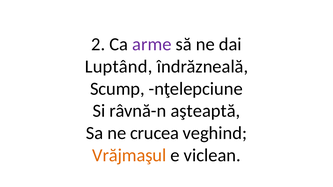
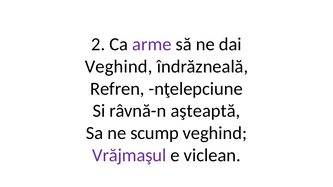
Luptând: Luptând -> Veghind (119, 67)
Scump: Scump -> Refren (117, 89)
crucea: crucea -> scump (155, 133)
Vrăjmaşul colour: orange -> purple (129, 155)
